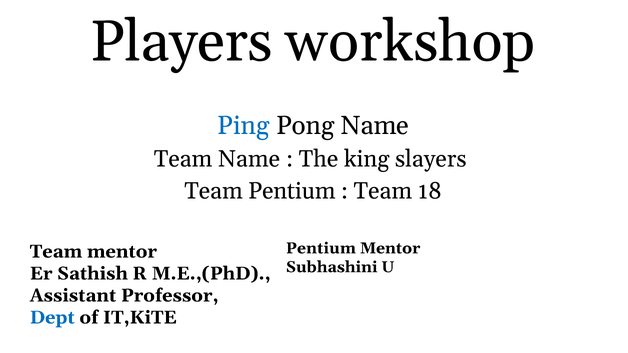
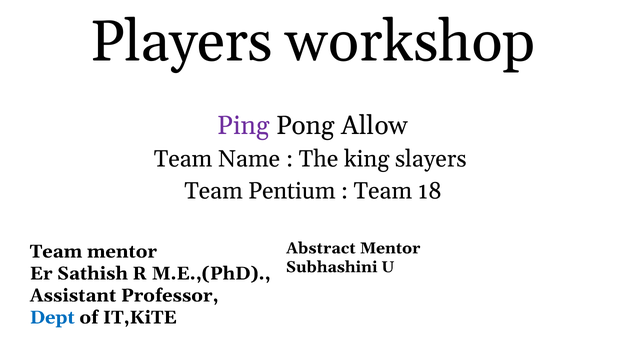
Ping colour: blue -> purple (244, 126)
Pong Name: Name -> Allow (375, 126)
Pentium: Pentium -> Abstract (321, 248)
